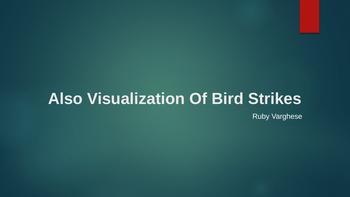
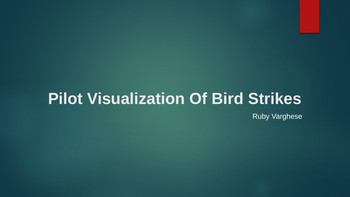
Also: Also -> Pilot (65, 99)
